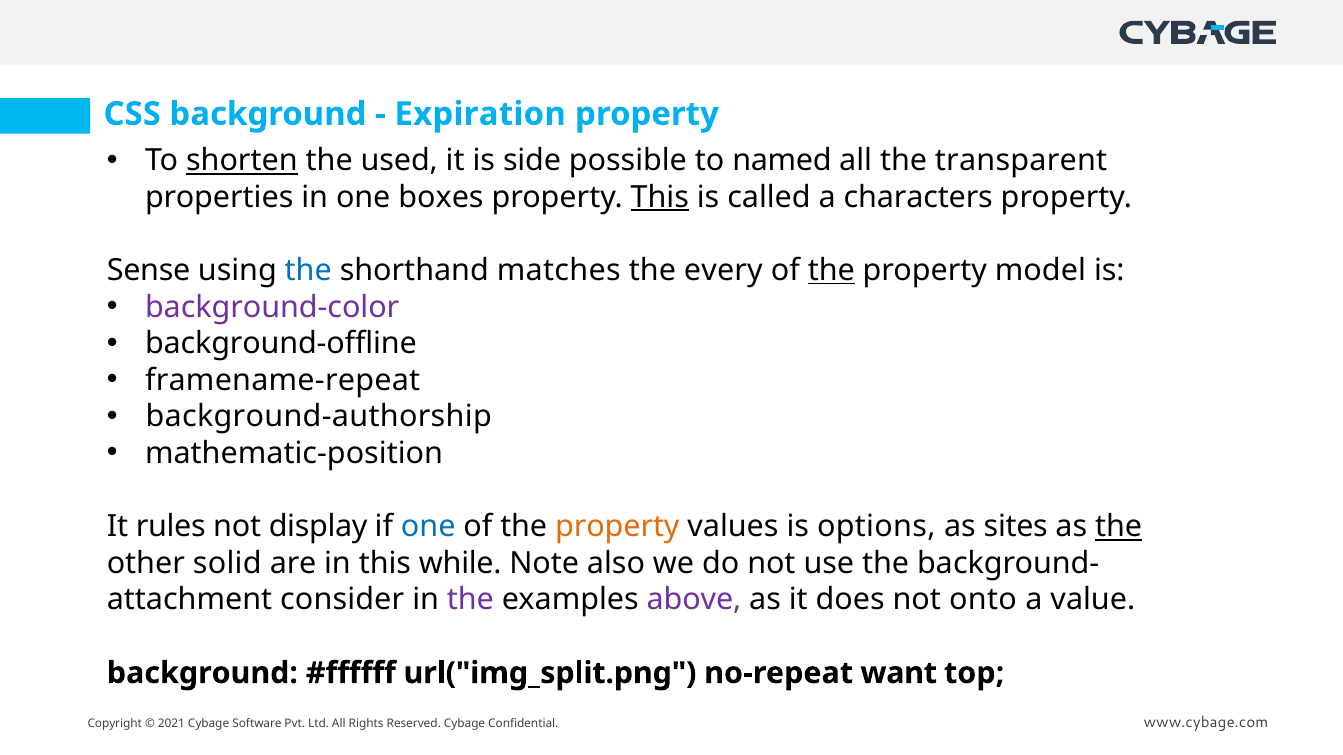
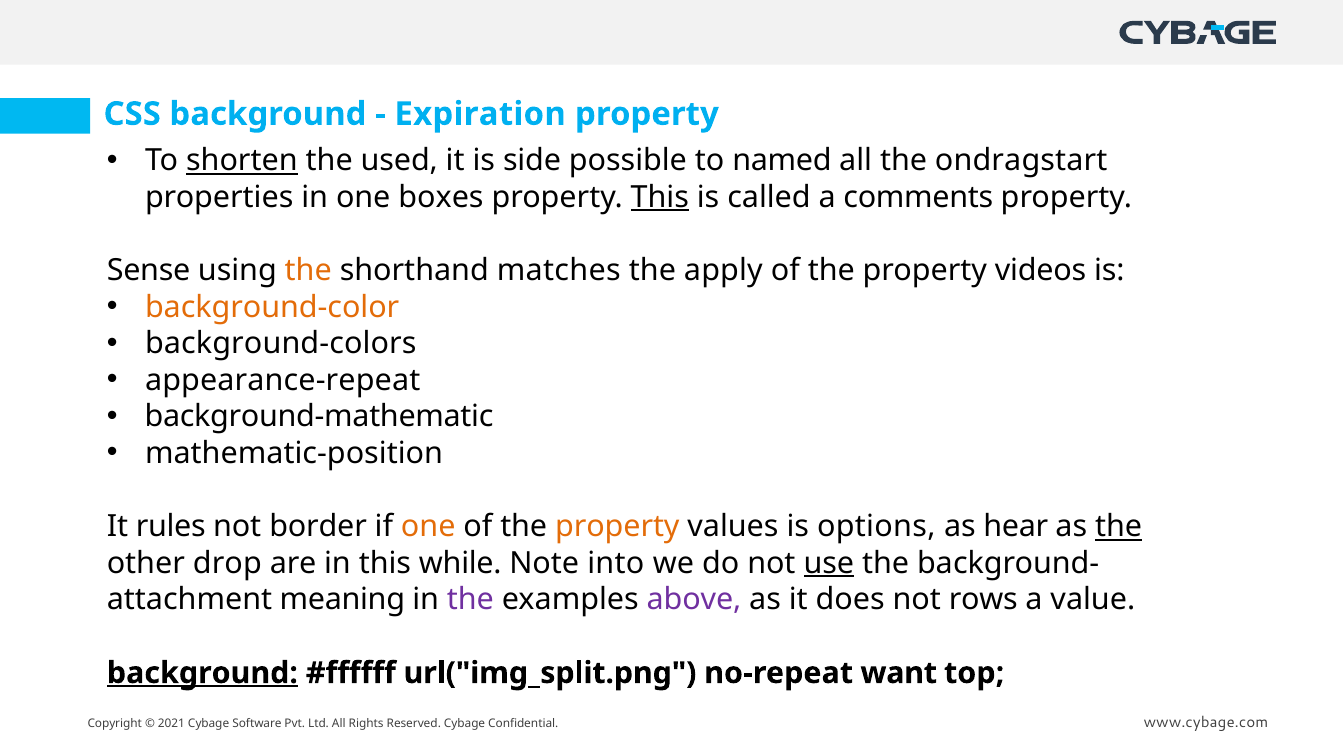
transparent: transparent -> ondragstart (1021, 161)
characters: characters -> comments (918, 197)
the colour: blue -> orange (308, 271)
every: every -> apply (723, 271)
the underline: present -> none (831, 271)
model: model -> videos (1041, 271)
background-color colour: purple -> orange (272, 307)
background-offline: background-offline -> background-colors (281, 344)
framename-repeat: framename-repeat -> appearance-repeat (283, 381)
background-authorship: background-authorship -> background-mathematic (319, 417)
display: display -> border (318, 527)
one colour: blue -> orange (428, 527)
sites: sites -> hear (1016, 527)
solid: solid -> drop (227, 564)
also: also -> into (616, 564)
use underline: none -> present (829, 564)
consider: consider -> meaning (342, 600)
onto: onto -> rows (983, 600)
background underline: none -> present (202, 674)
